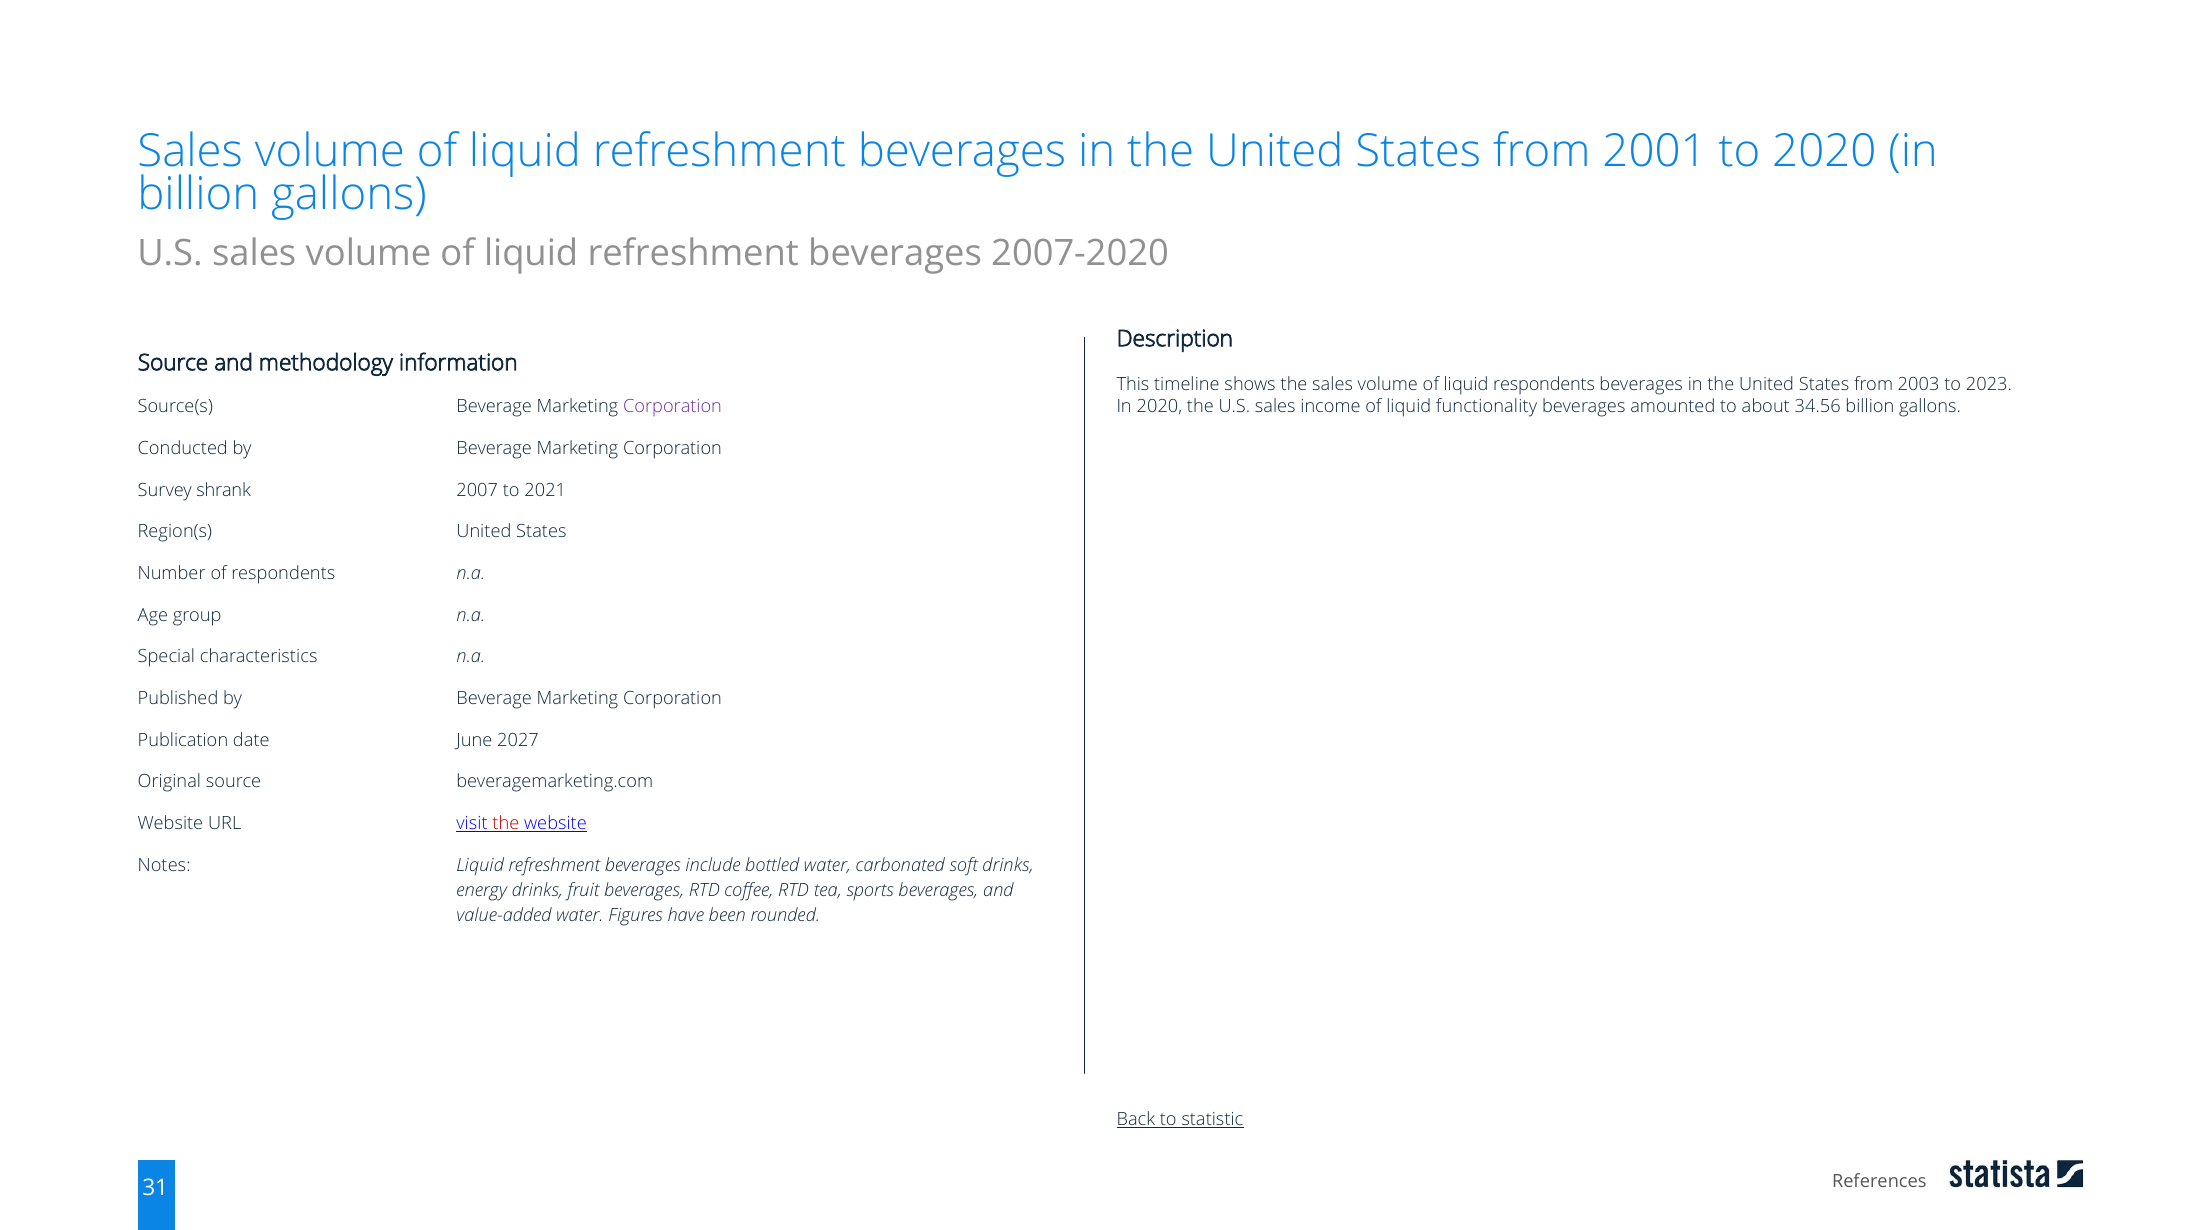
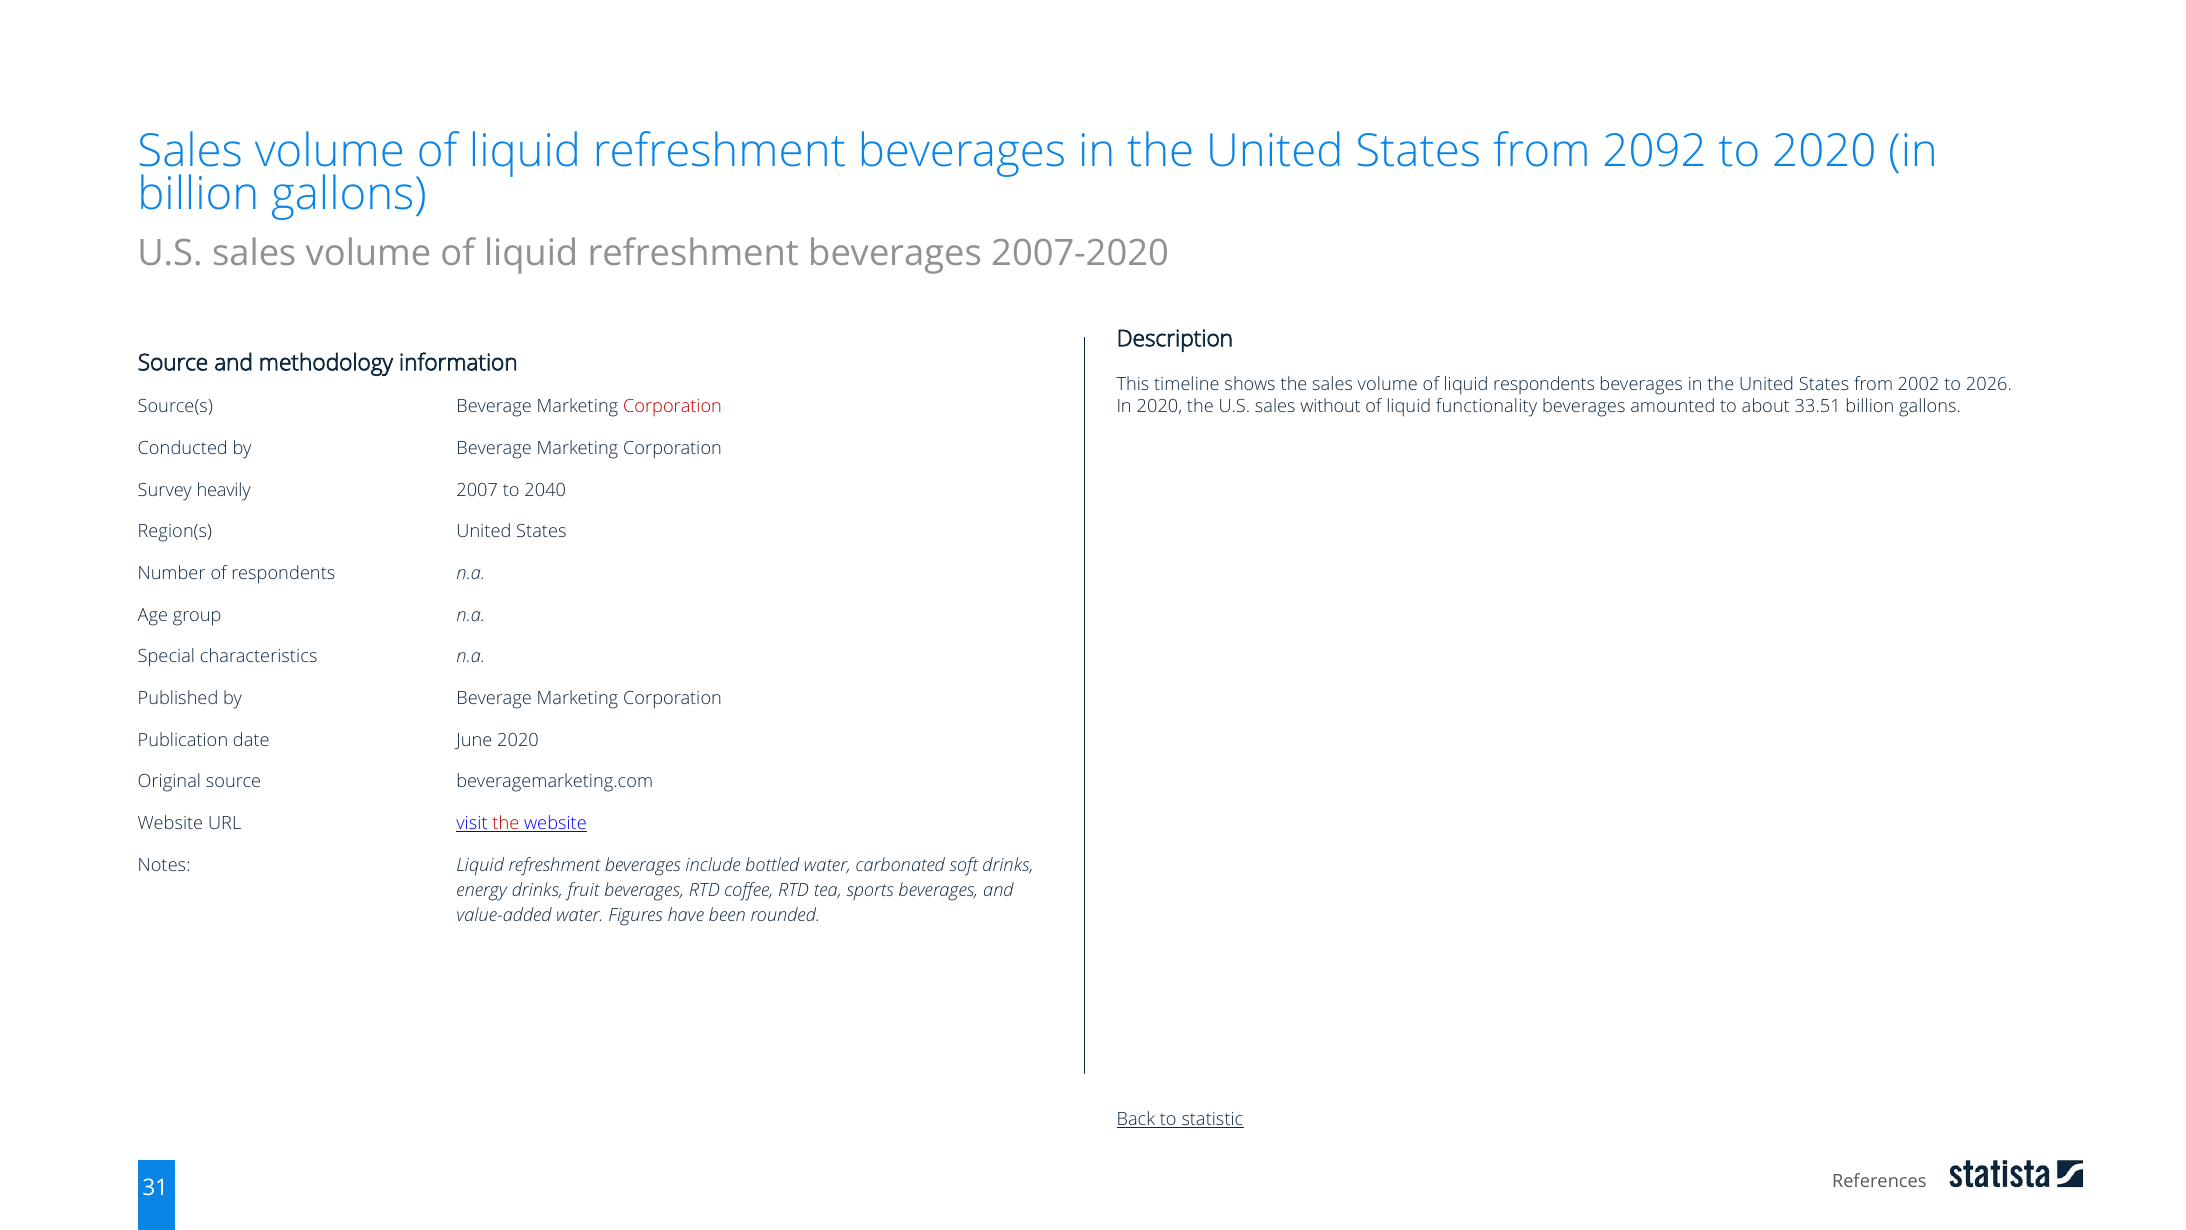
2001: 2001 -> 2092 (1655, 151)
2003: 2003 -> 2002 (1919, 385)
2023: 2023 -> 2026 (1989, 385)
income: income -> without (1331, 407)
34.56: 34.56 -> 33.51 (1818, 407)
Corporation colour: purple -> red (673, 407)
shrank: shrank -> heavily (224, 490)
2021: 2021 -> 2040 (545, 490)
June 2027: 2027 -> 2020 (518, 740)
